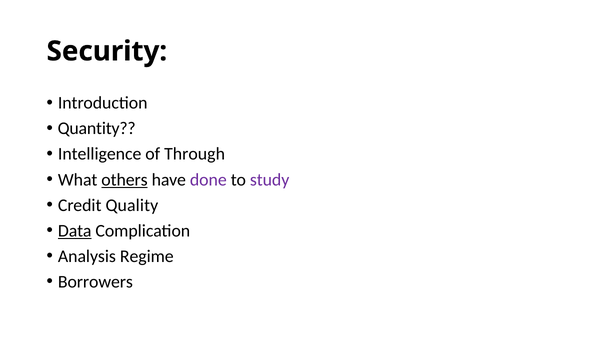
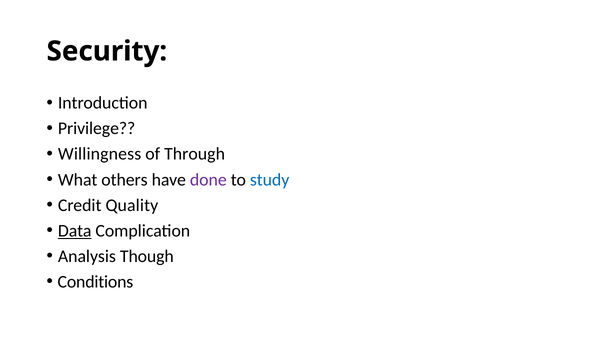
Quantity: Quantity -> Privilege (97, 129)
Intelligence: Intelligence -> Willingness (100, 154)
others underline: present -> none (125, 180)
study colour: purple -> blue (270, 180)
Regime: Regime -> Though (147, 256)
Borrowers: Borrowers -> Conditions (95, 282)
